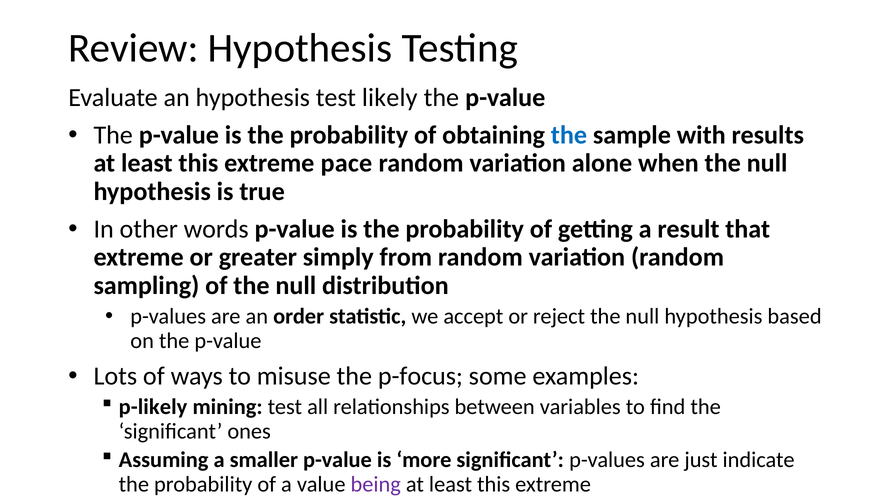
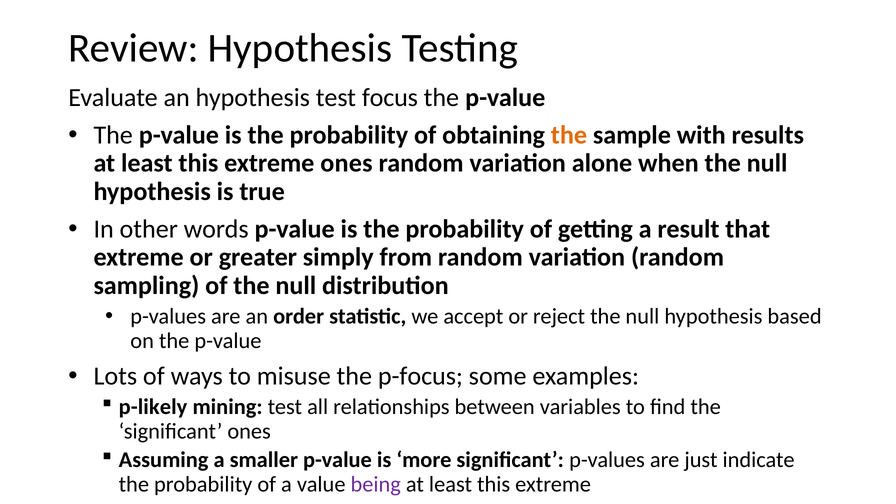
likely: likely -> focus (390, 98)
the colour: blue -> orange (569, 135)
extreme pace: pace -> ones (346, 163)
